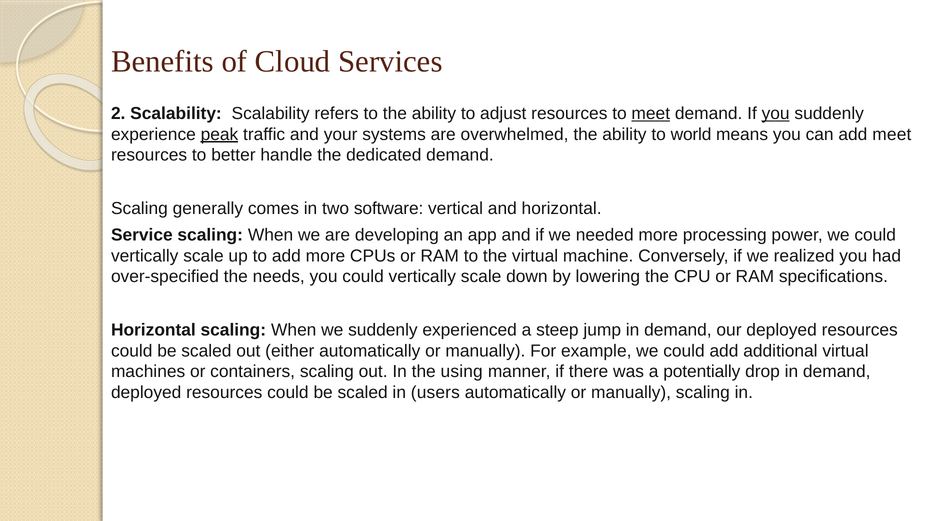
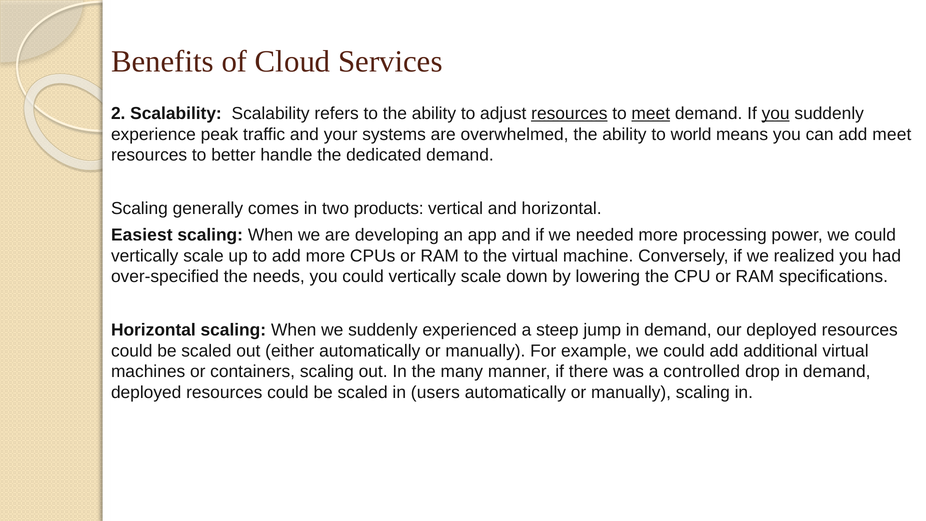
resources underline: none -> present (569, 113)
peak underline: present -> none (219, 134)
software: software -> products (389, 208)
Service: Service -> Easiest (142, 235)
using: using -> many (462, 372)
potentially: potentially -> controlled (702, 372)
